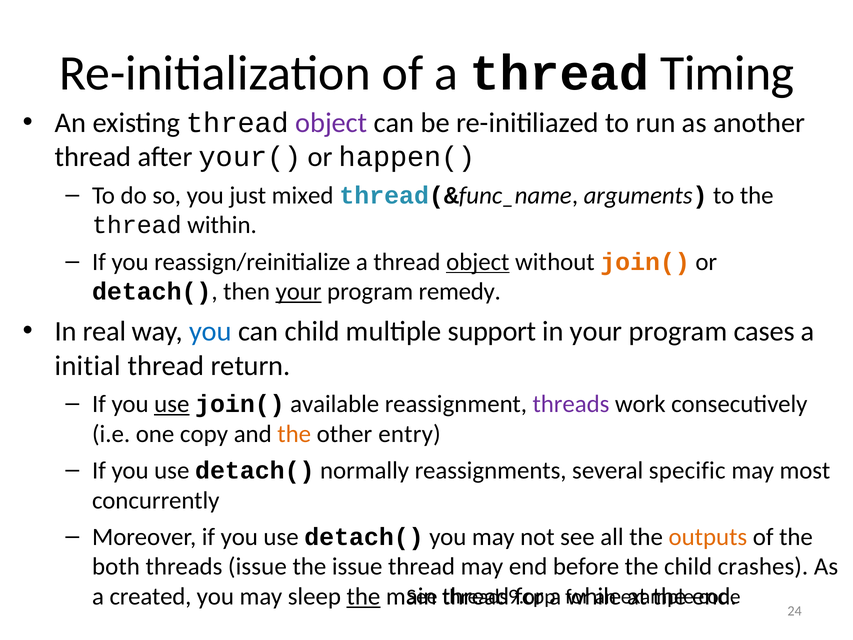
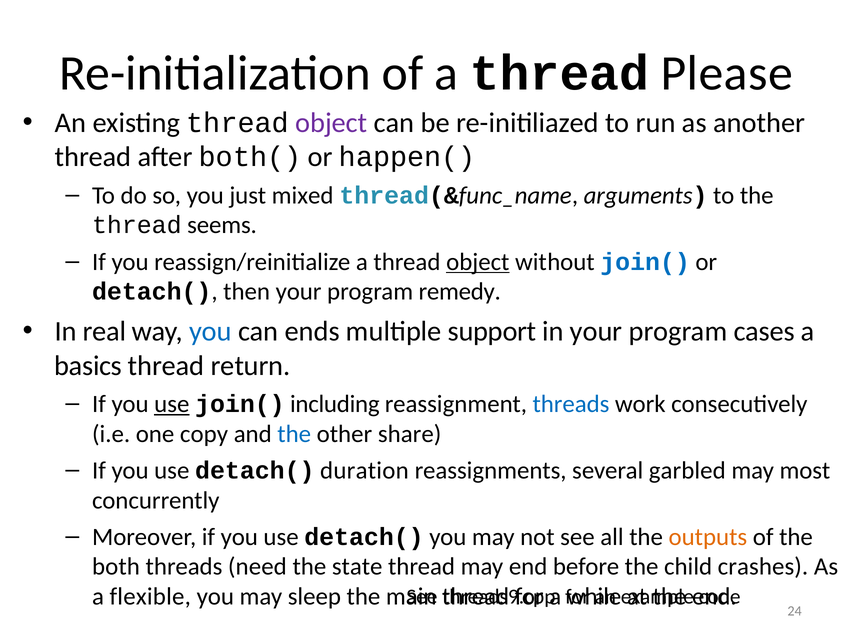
Timing: Timing -> Please (727, 73)
your(: your( -> both( (250, 157)
within: within -> seems (222, 225)
join( colour: orange -> blue (645, 262)
your underline: present -> none (299, 292)
can child: child -> ends (312, 331)
initial: initial -> basics (88, 365)
available: available -> including (335, 404)
threads colour: purple -> blue (571, 404)
the colour: orange -> blue (294, 434)
entry: entry -> share (410, 434)
normally: normally -> duration (364, 470)
specific: specific -> garbled (687, 470)
threads issue: issue -> need (257, 566)
the issue: issue -> state (357, 566)
created: created -> flexible (150, 596)
the underline: present -> none (363, 596)
